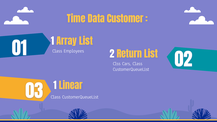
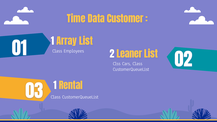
Return: Return -> Leaner (129, 55)
Linear: Linear -> Rental (71, 86)
